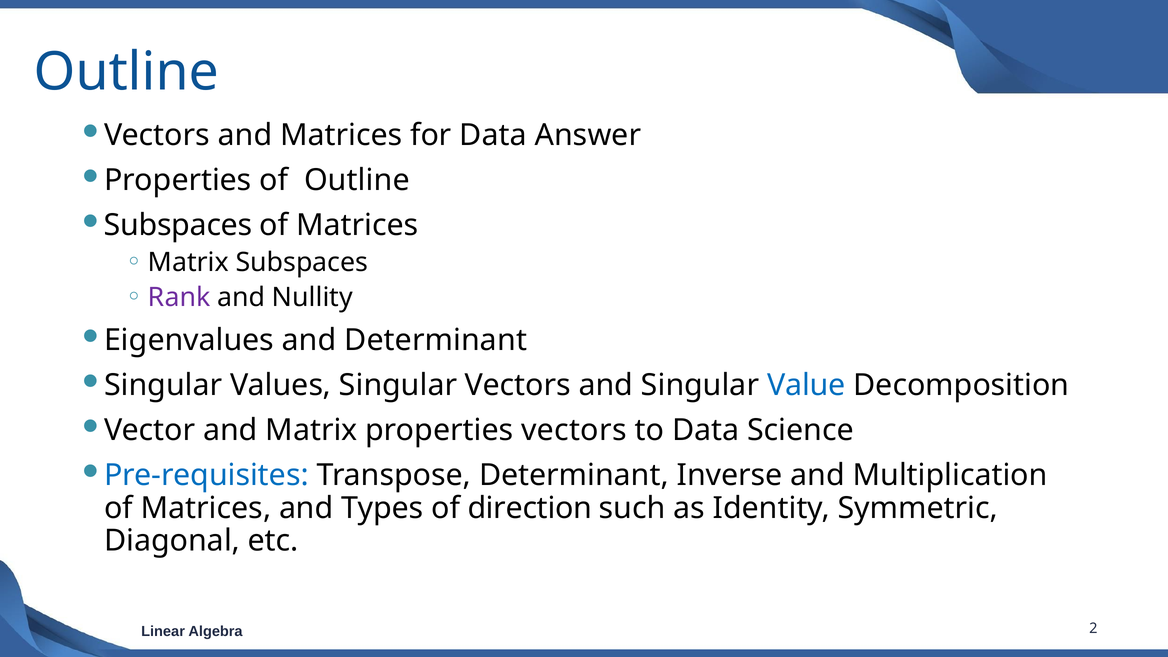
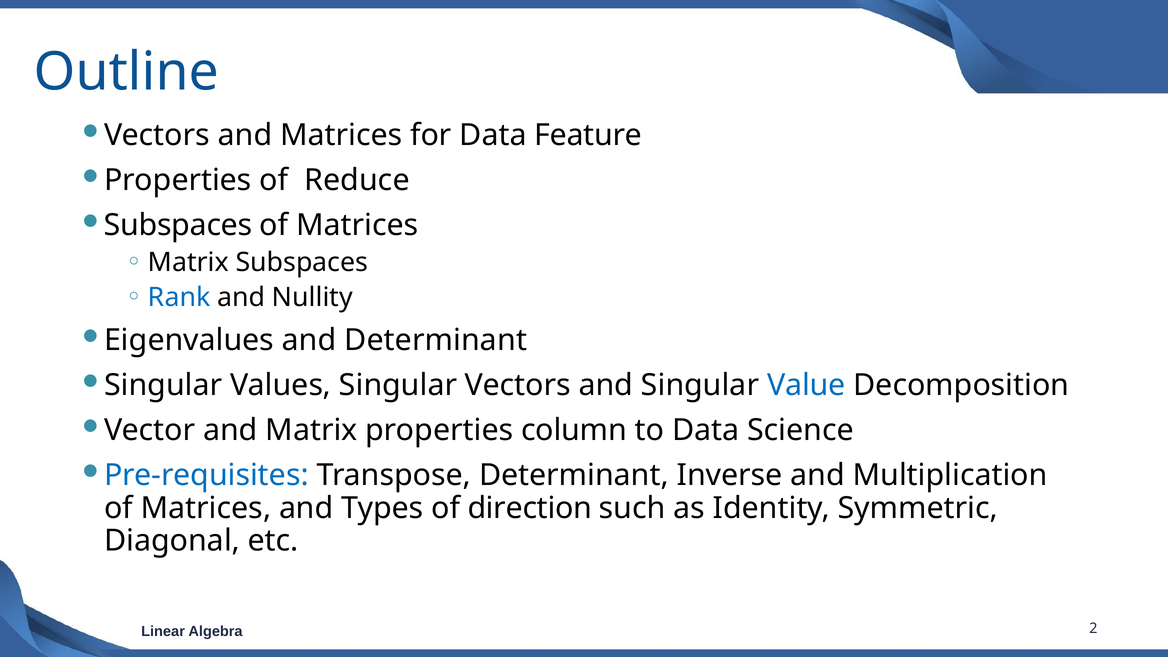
Answer: Answer -> Feature (588, 135)
of Outline: Outline -> Reduce (357, 180)
Rank colour: purple -> blue (179, 297)
properties vectors: vectors -> column (574, 430)
